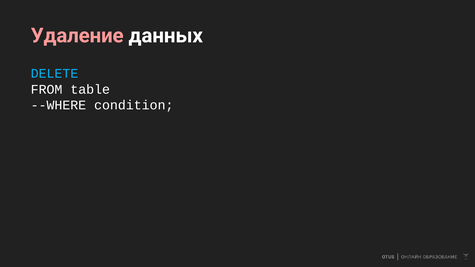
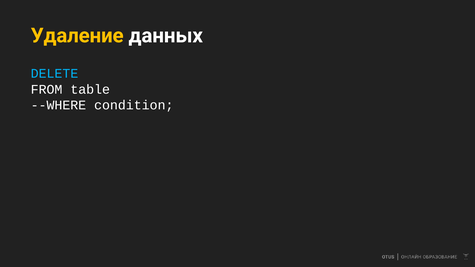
Удаление colour: pink -> yellow (77, 36)
